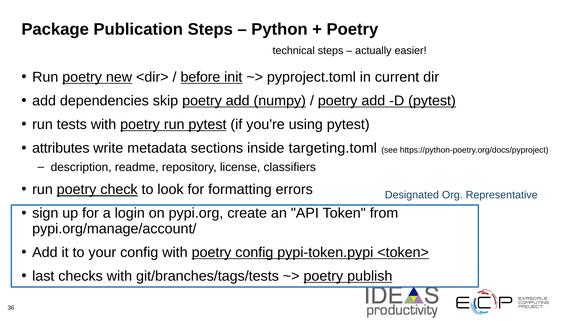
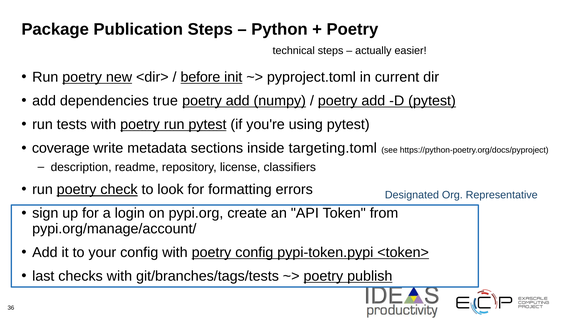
skip: skip -> true (165, 101)
attributes: attributes -> coverage (61, 148)
